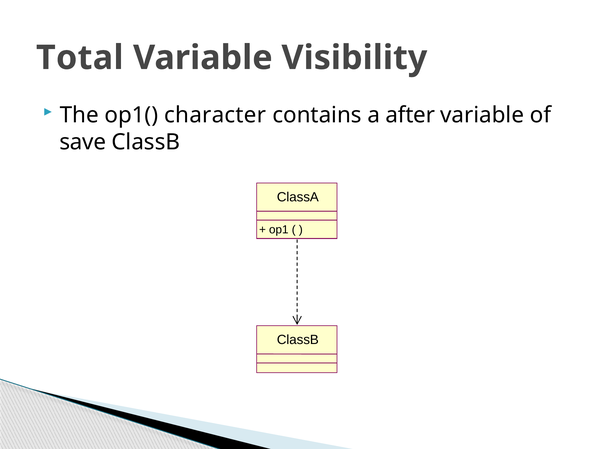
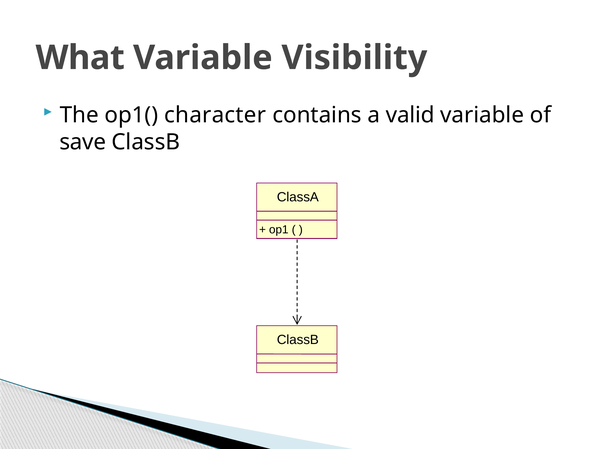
Total: Total -> What (80, 58)
after: after -> valid (410, 115)
